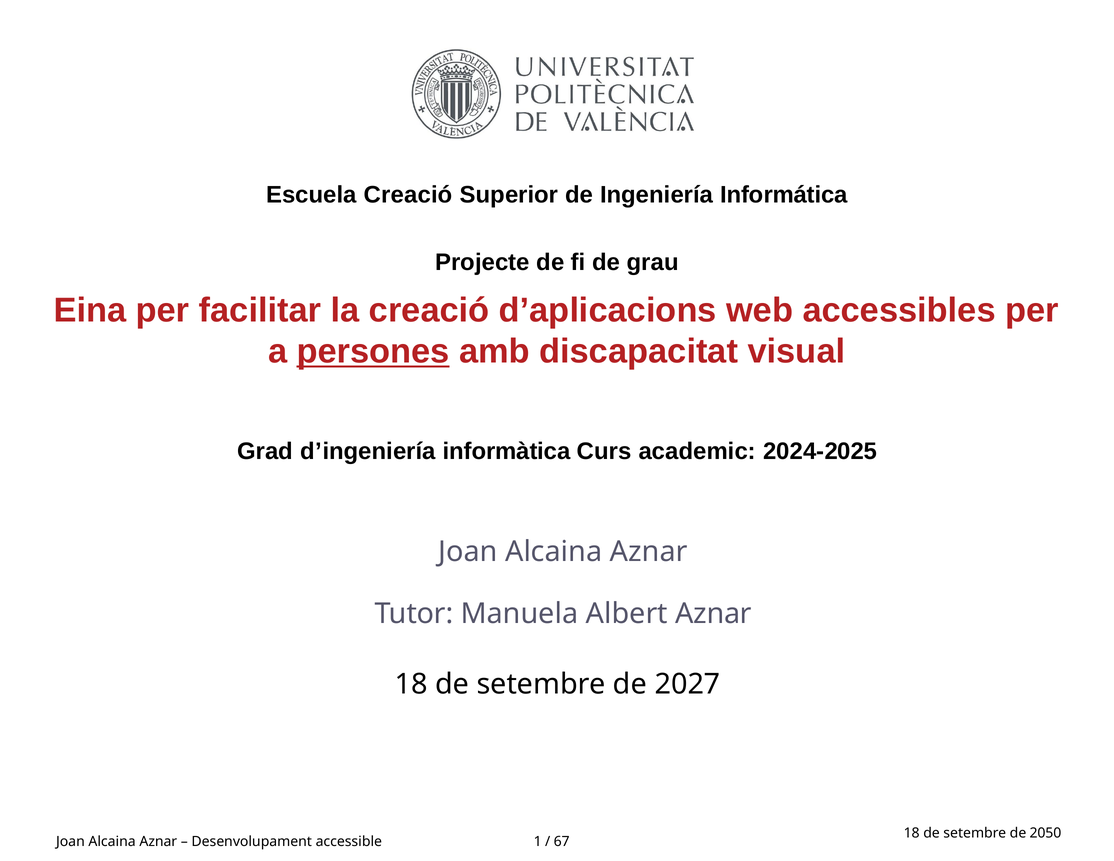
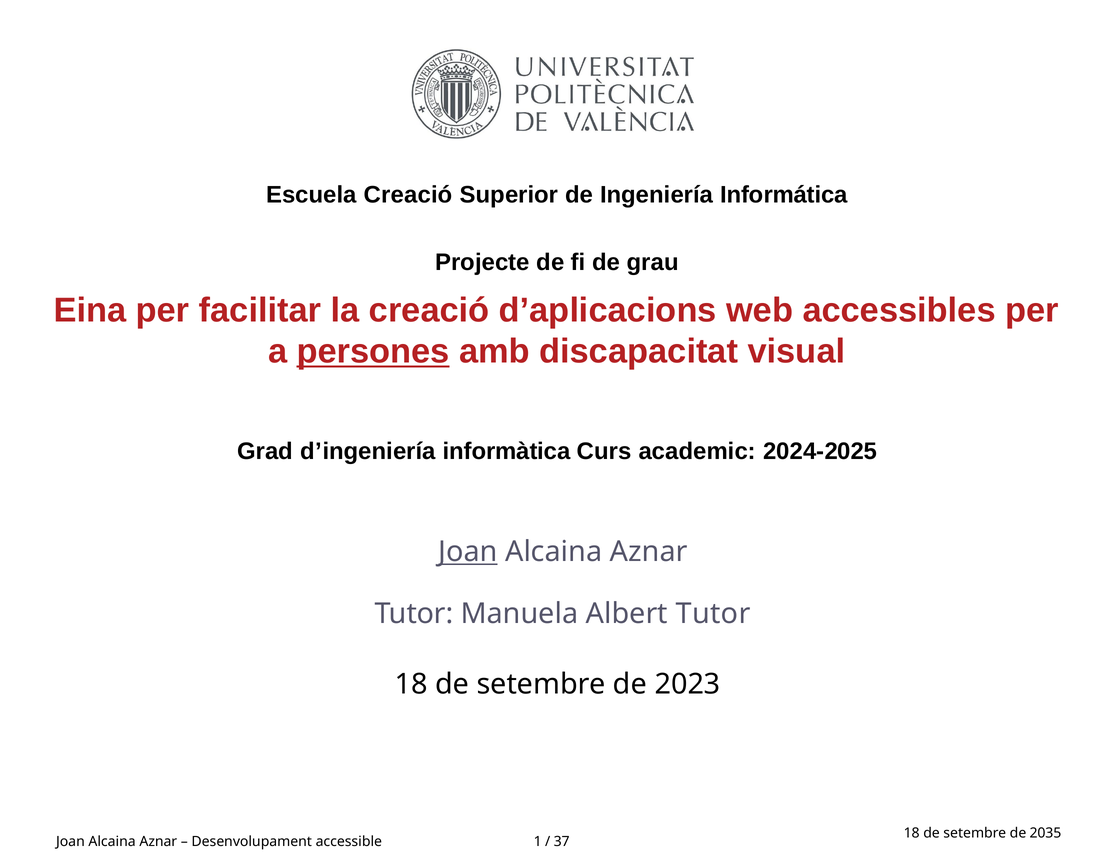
Joan underline: none -> present (468, 552)
Albert Aznar: Aznar -> Tutor (713, 614)
2027: 2027 -> 2023 (688, 684)
2050: 2050 -> 2035 (1045, 833)
67: 67 -> 37 (562, 841)
